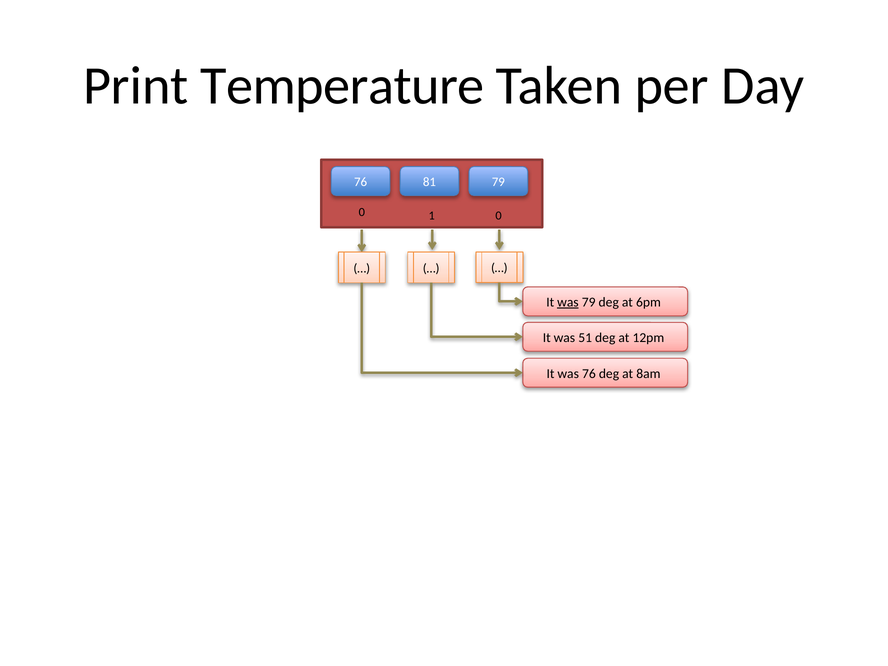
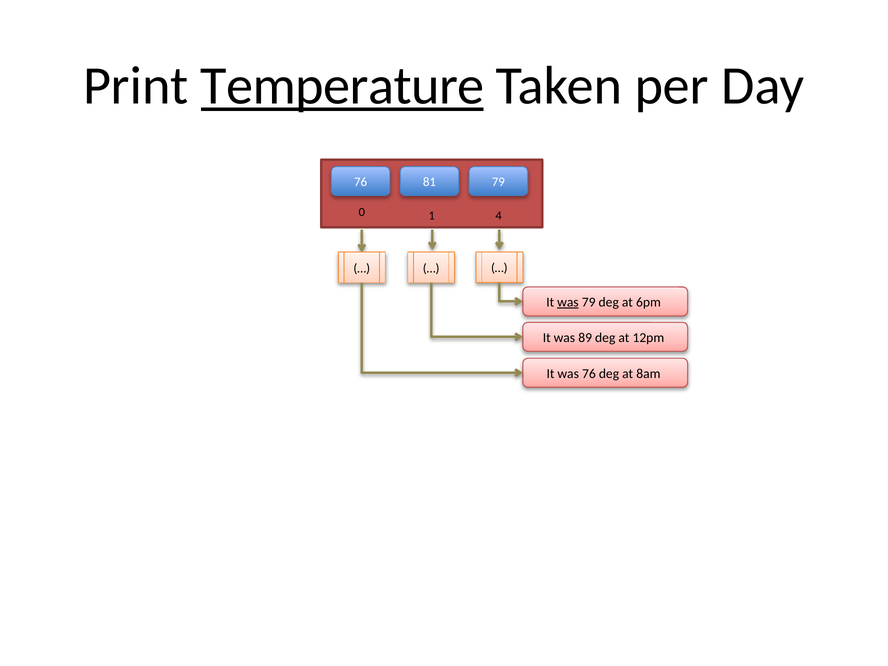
Temperature underline: none -> present (342, 86)
1 0: 0 -> 4 (499, 216)
51: 51 -> 89 (585, 338)
